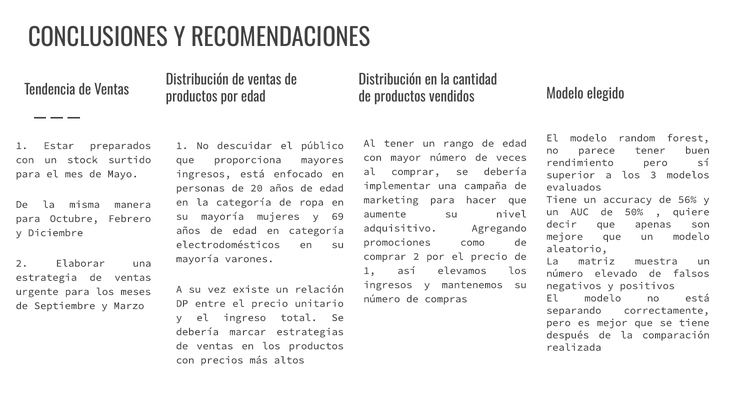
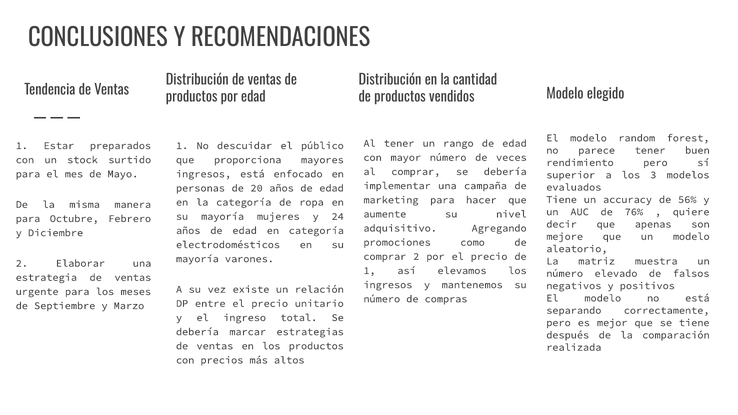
50%: 50% -> 76% (634, 212)
69: 69 -> 24 (338, 216)
